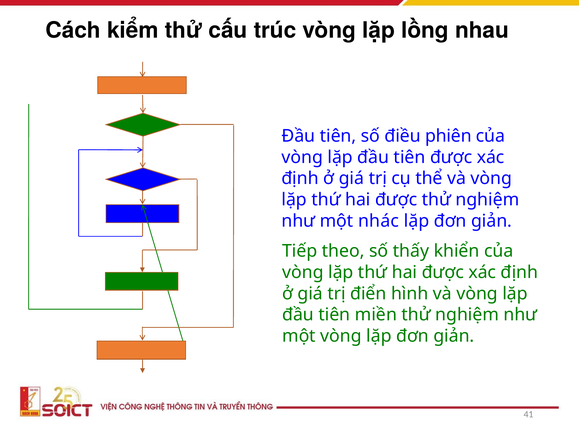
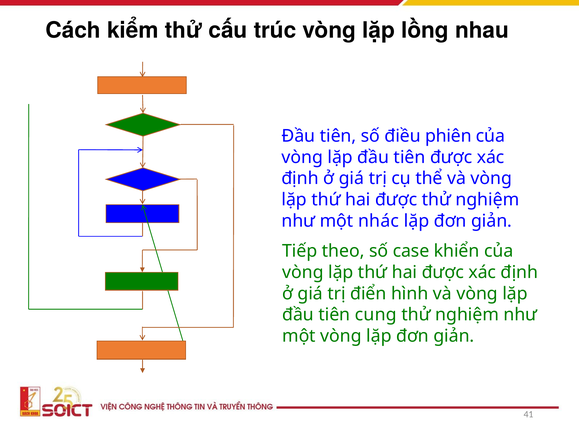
thấy: thấy -> case (411, 251)
miền: miền -> cung (376, 315)
